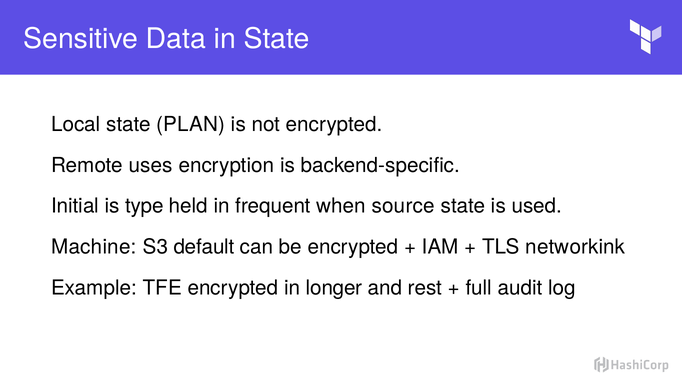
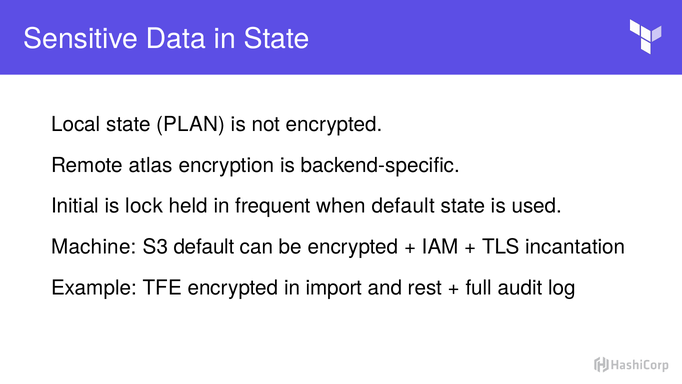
uses: uses -> atlas (151, 165)
type: type -> lock (144, 206)
when source: source -> default (403, 206)
networkink: networkink -> incantation (575, 247)
longer: longer -> import (334, 287)
